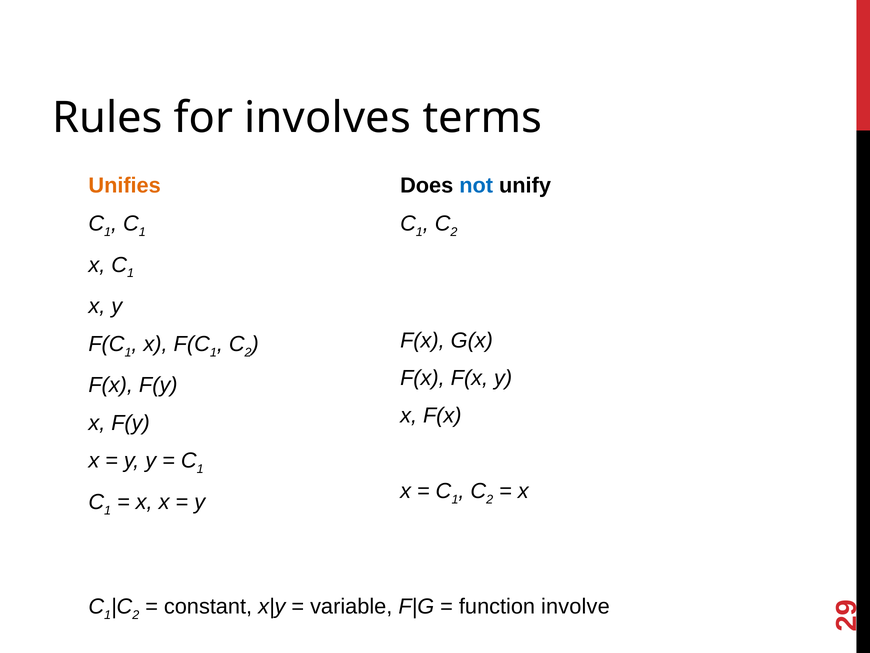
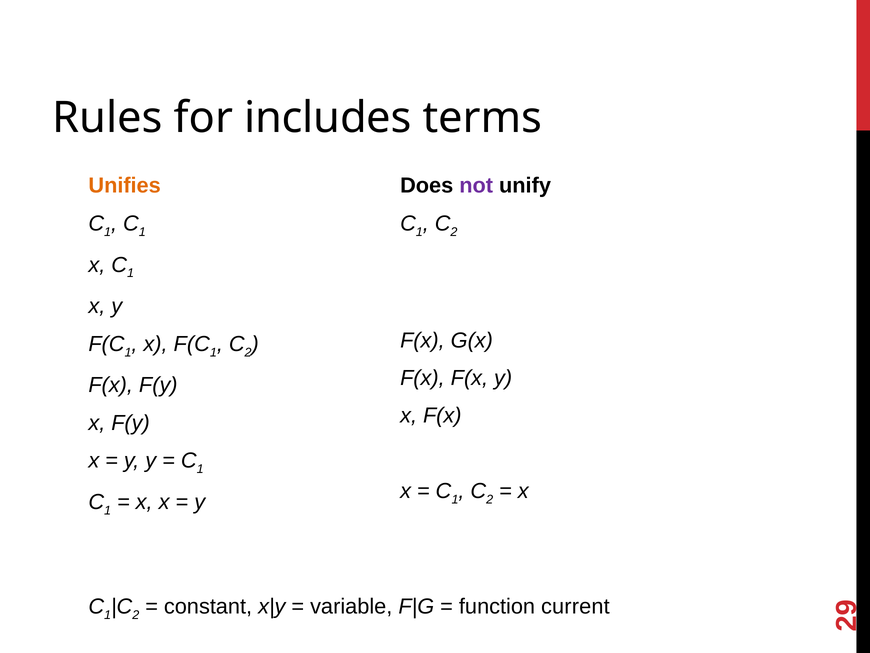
involves: involves -> includes (328, 118)
not colour: blue -> purple (476, 186)
involve: involve -> current (575, 606)
